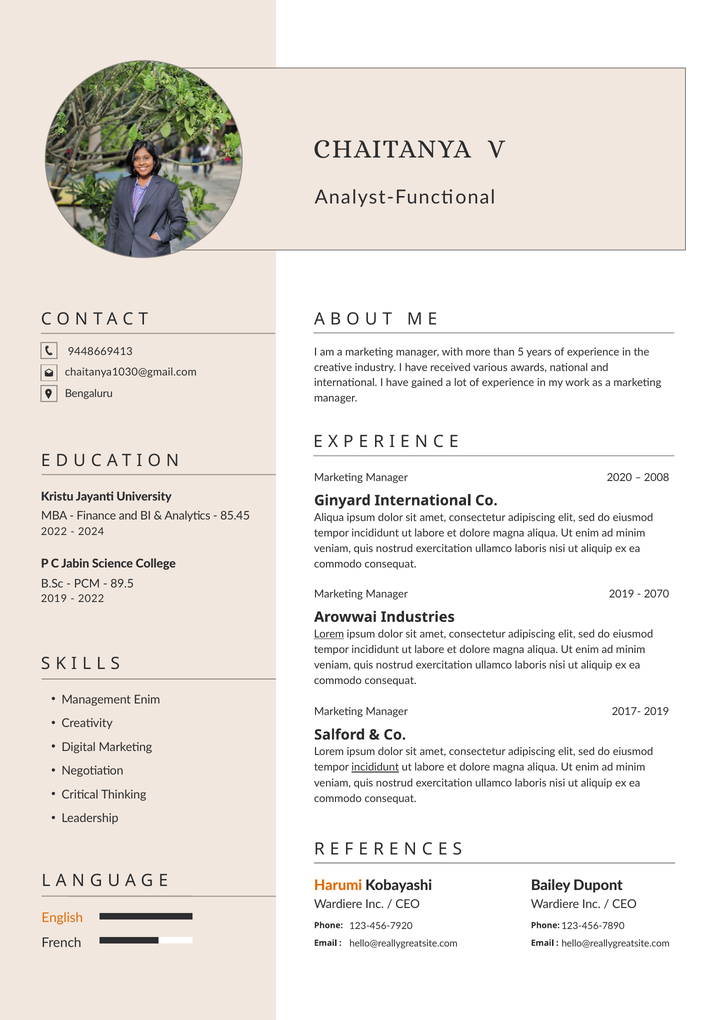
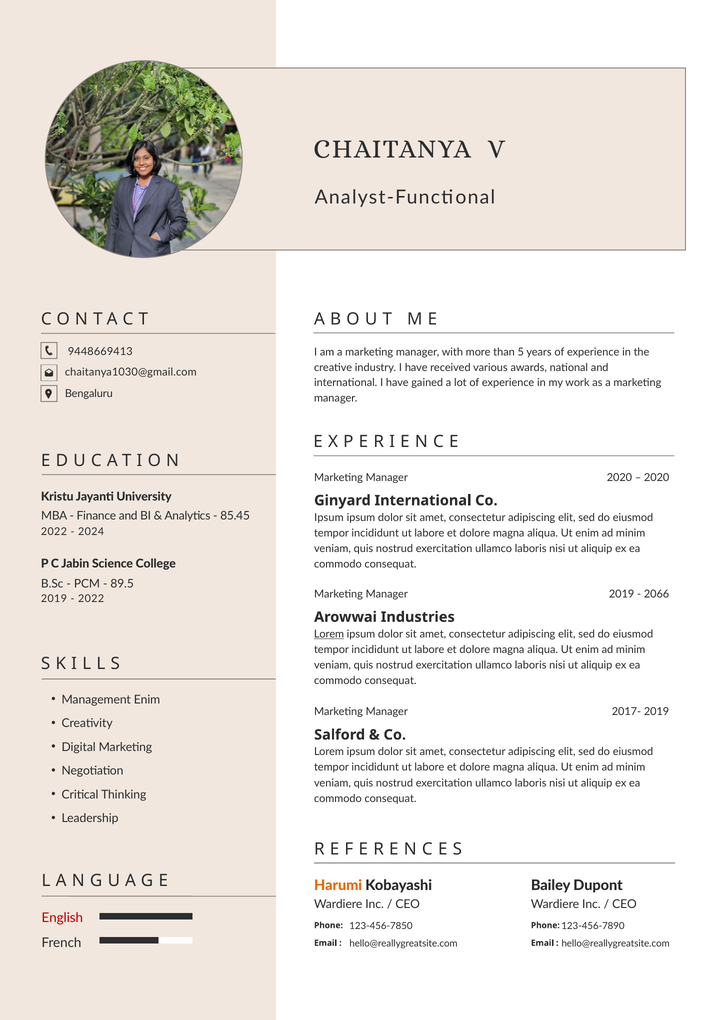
2008: 2008 -> 2020 (657, 478)
Aliqua: Aliqua -> Ipsum (329, 518)
2070: 2070 -> 2066 (657, 594)
incididunt underline: present -> none (375, 768)
English colour: orange -> red (62, 918)
123-456-7920: 123-456-7920 -> 123-456-7850 (381, 926)
